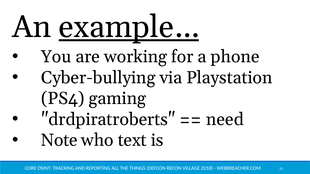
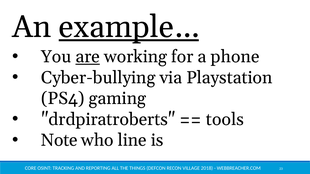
are underline: none -> present (88, 57)
need: need -> tools (225, 120)
text: text -> line (132, 141)
